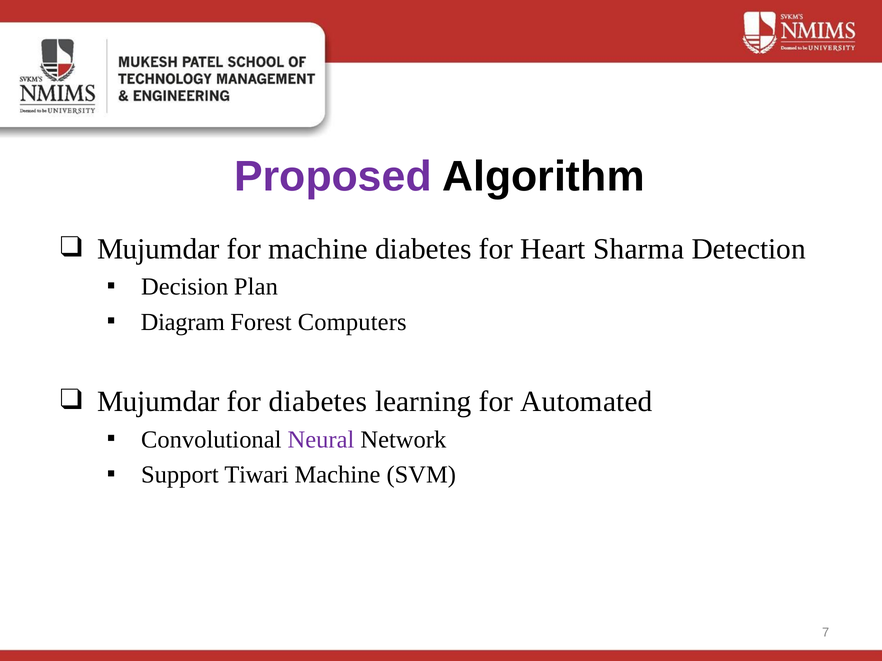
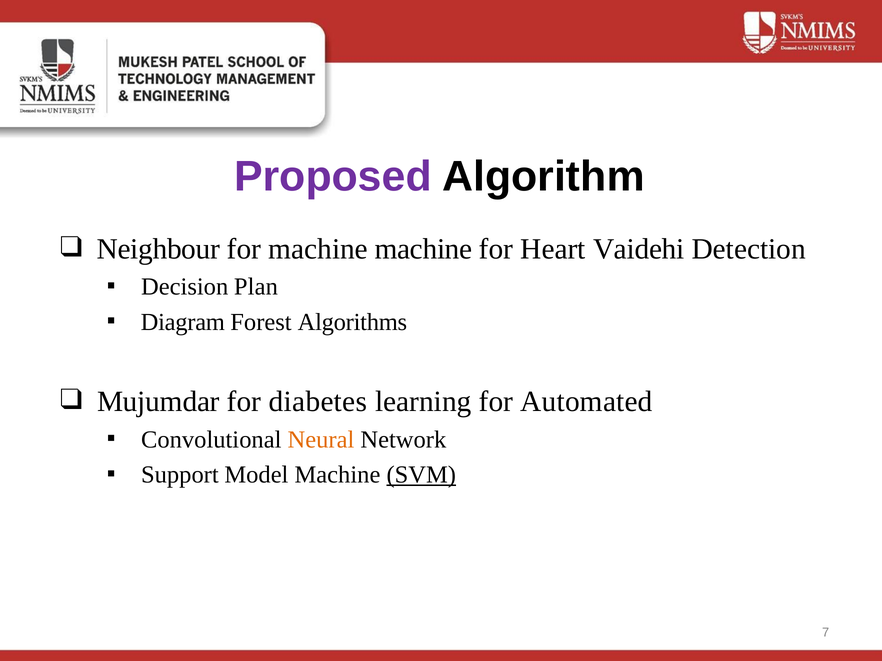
Mujumdar: Mujumdar -> Neighbour (158, 249)
machine diabetes: diabetes -> machine (424, 249)
Sharma: Sharma -> Vaidehi (639, 249)
Computers: Computers -> Algorithms (352, 322)
Neural colour: purple -> orange (321, 440)
Tiwari: Tiwari -> Model (256, 475)
SVM underline: none -> present (421, 475)
